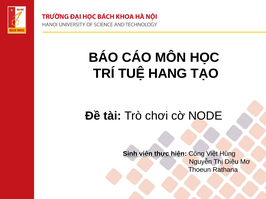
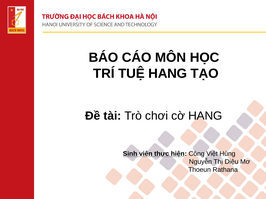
cờ NODE: NODE -> HANG (205, 116)
